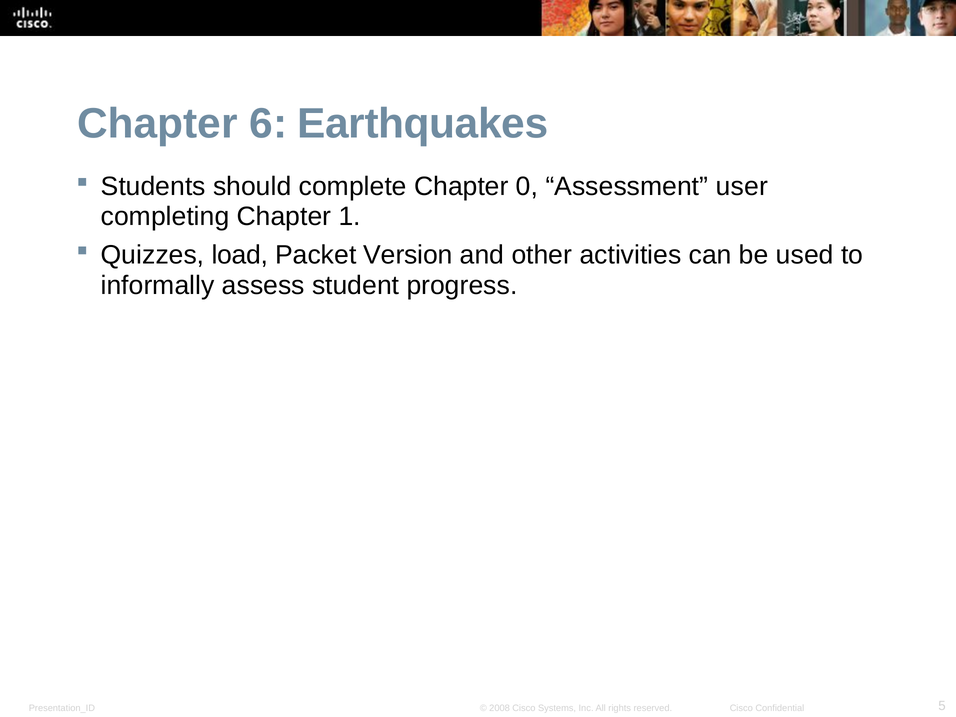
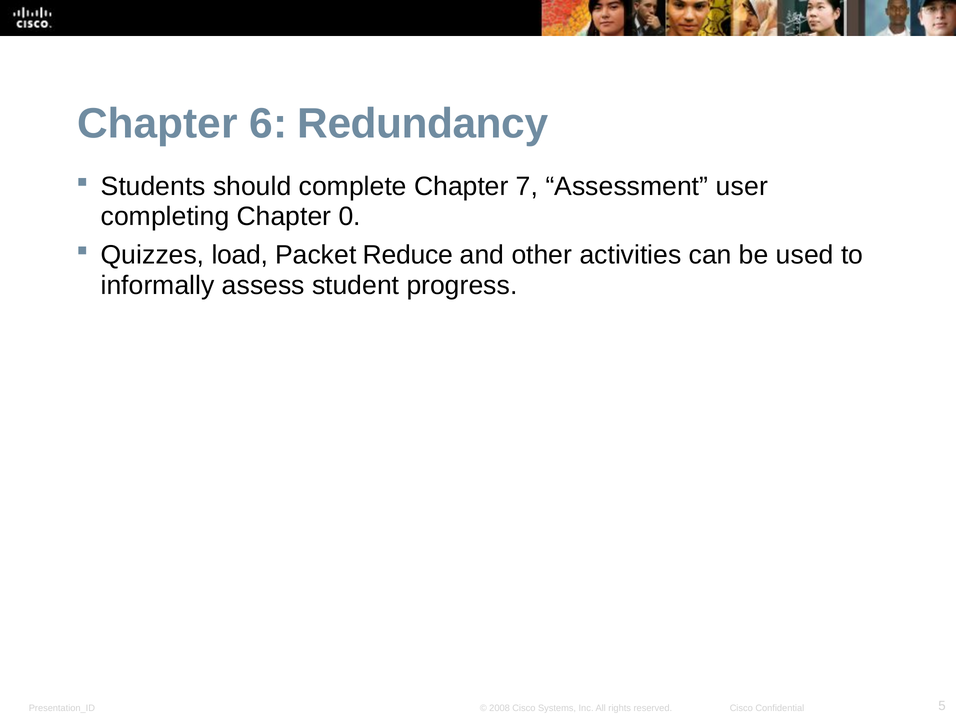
Earthquakes: Earthquakes -> Redundancy (423, 124)
0: 0 -> 7 (527, 186)
1: 1 -> 0 (350, 217)
Version: Version -> Reduce (408, 255)
